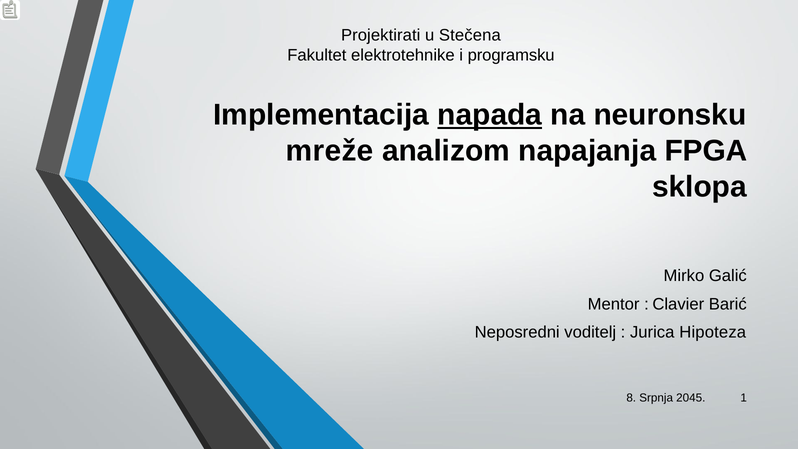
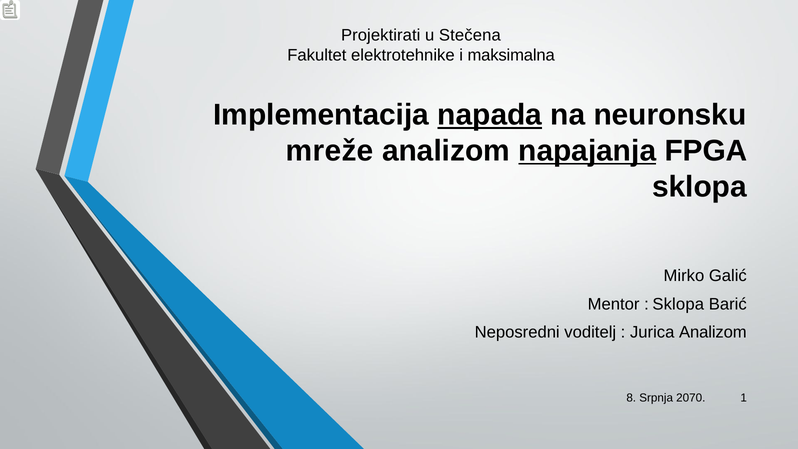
programsku: programsku -> maksimalna (511, 55)
napajanja underline: none -> present (587, 151)
Clavier: Clavier -> Sklopa (678, 304)
Jurica Hipoteza: Hipoteza -> Analizom (713, 332)
2045: 2045 -> 2070 (691, 398)
